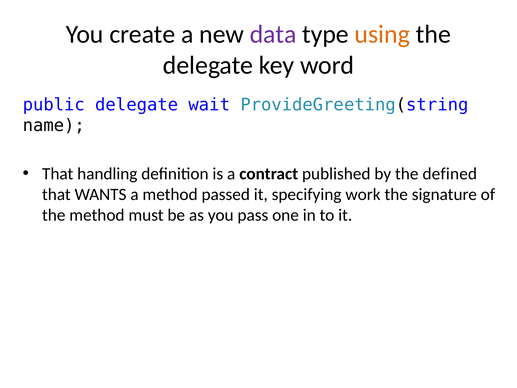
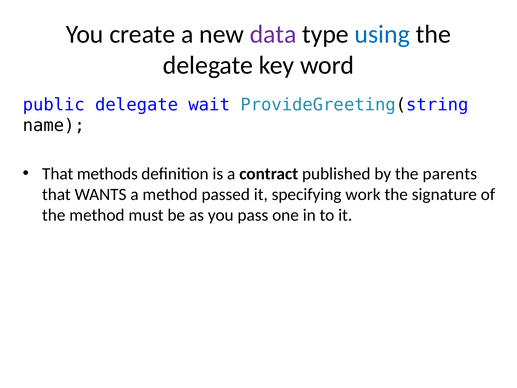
using colour: orange -> blue (382, 34)
handling: handling -> methods (107, 174)
defined: defined -> parents (450, 174)
